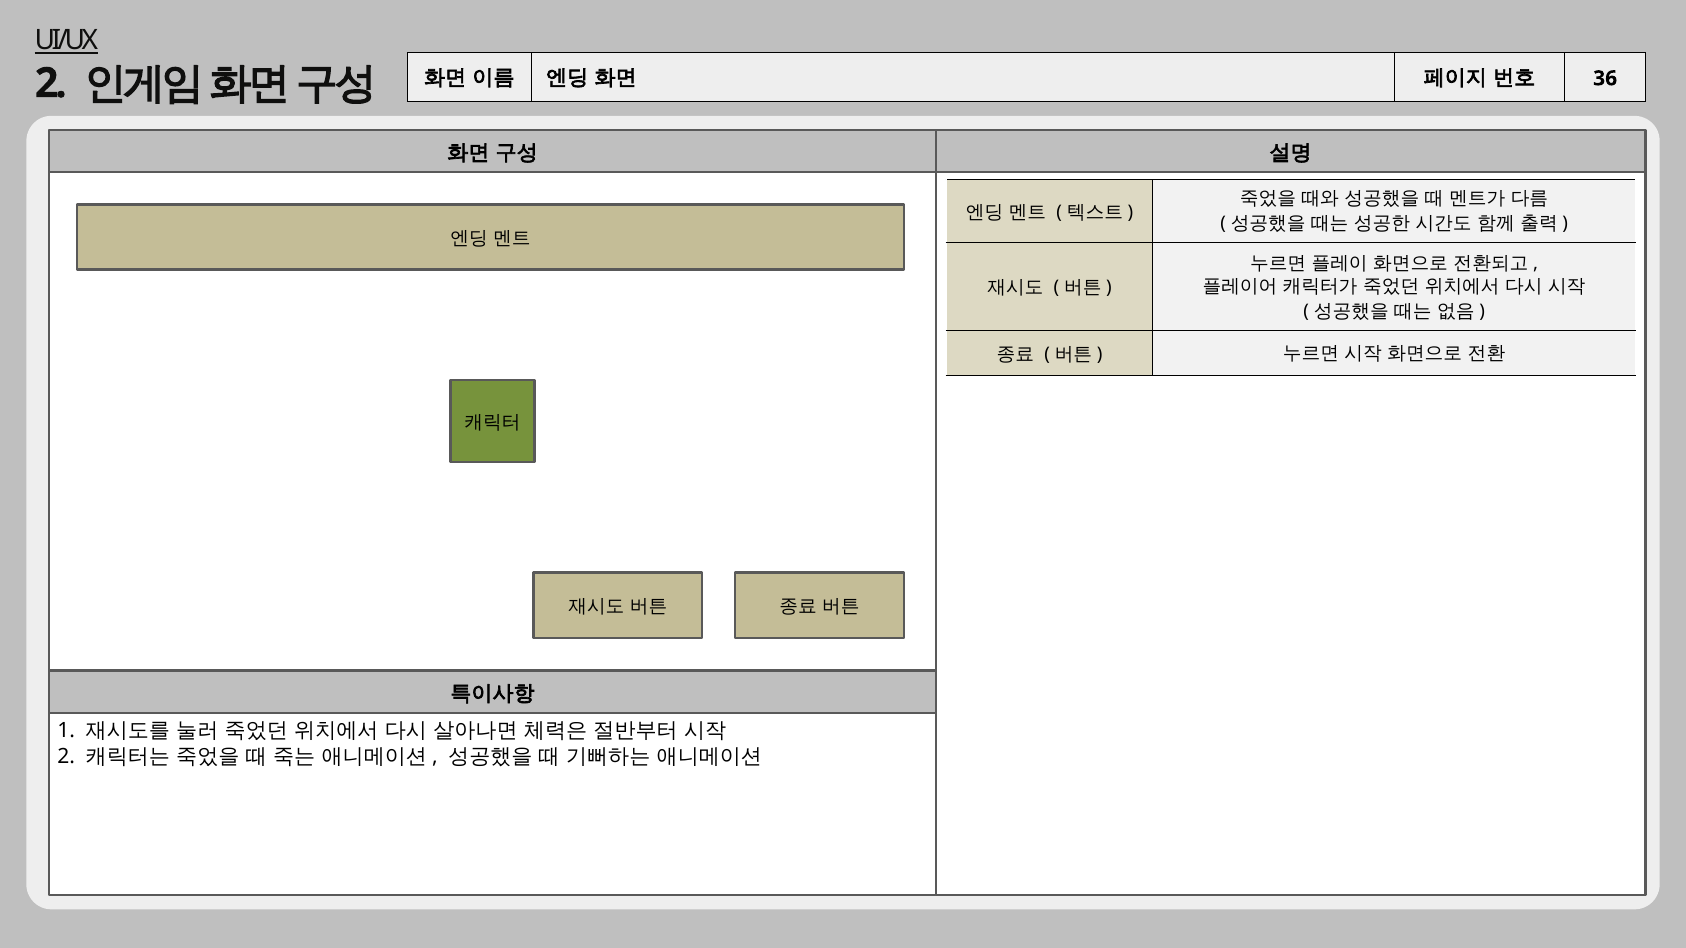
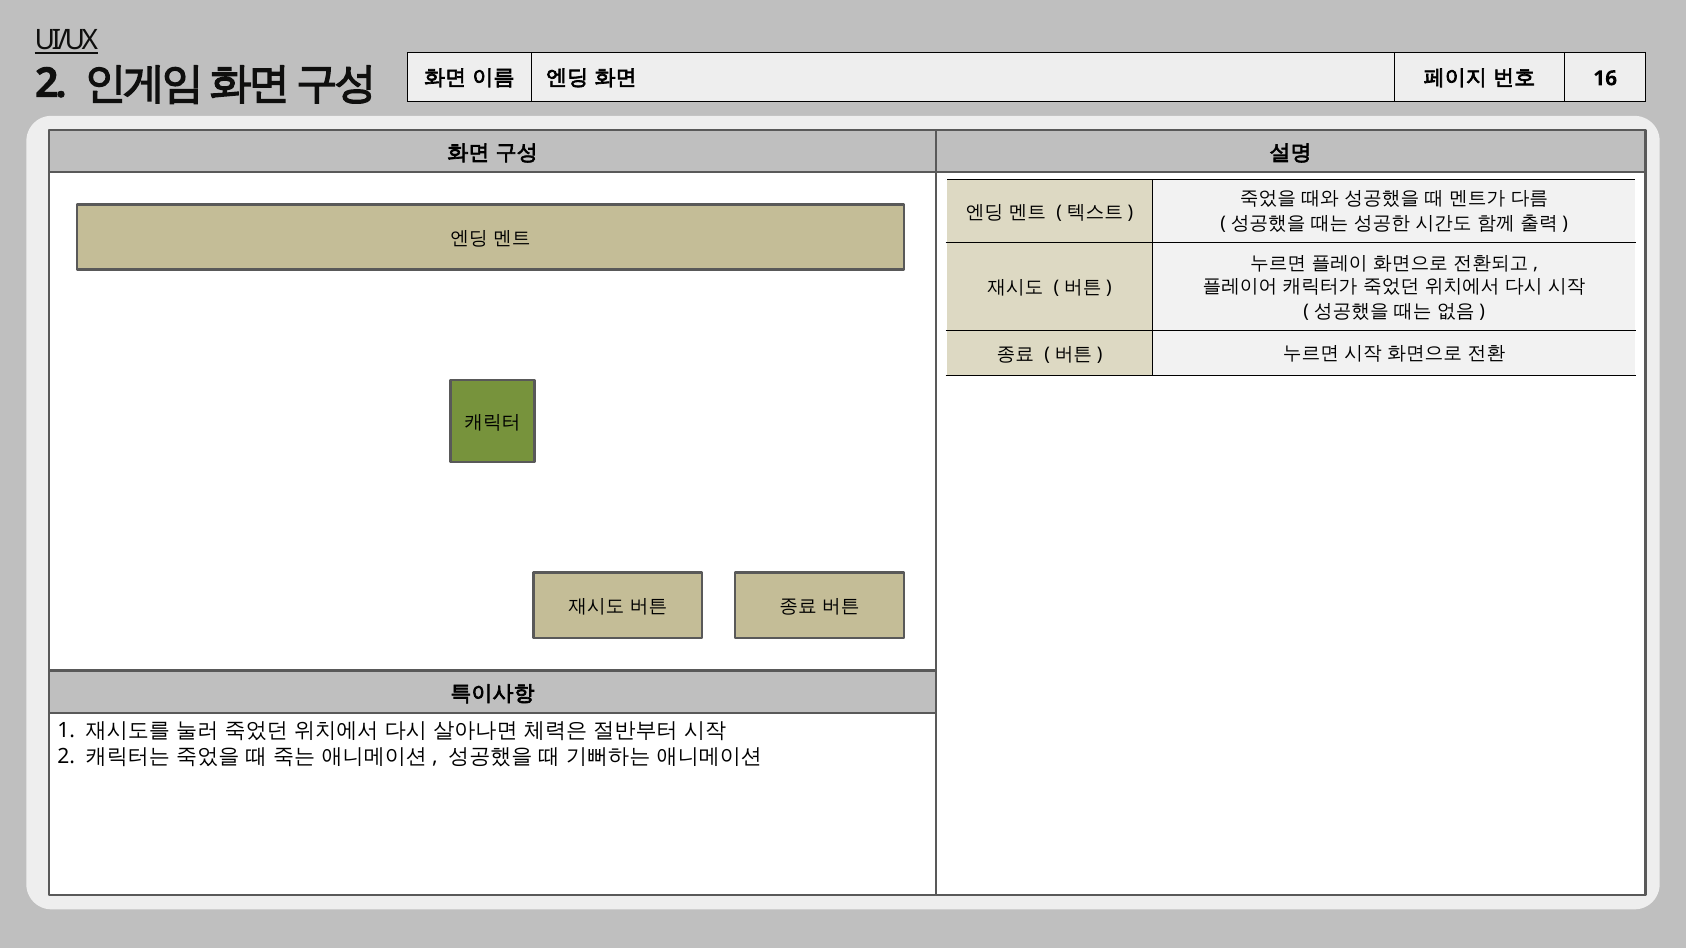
36: 36 -> 16 (1605, 78)
